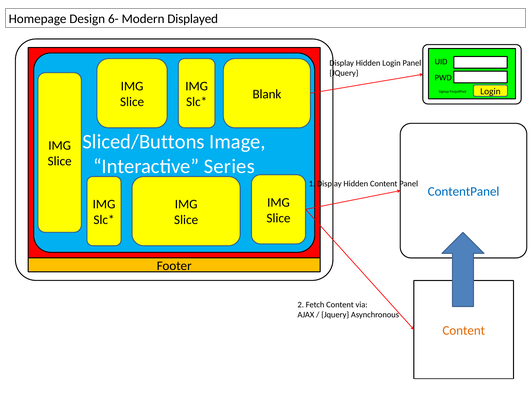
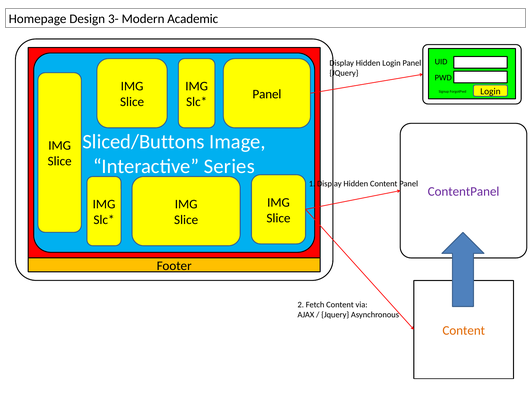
6-: 6- -> 3- (113, 19)
Displayed: Displayed -> Academic (193, 19)
Blank: Blank -> Panel (267, 94)
ContentPanel colour: blue -> purple (464, 192)
